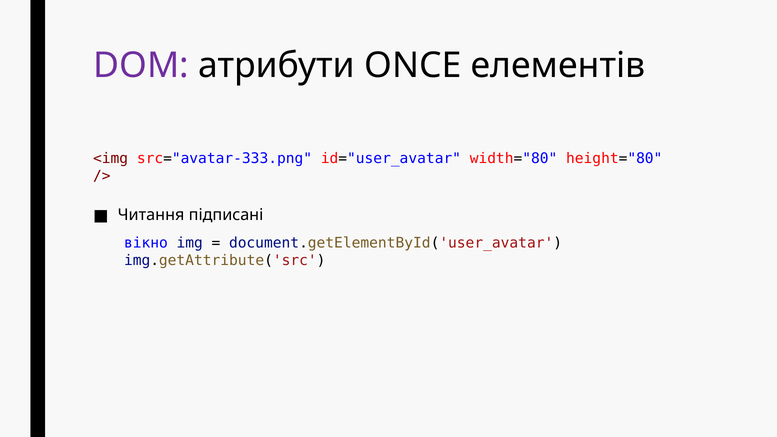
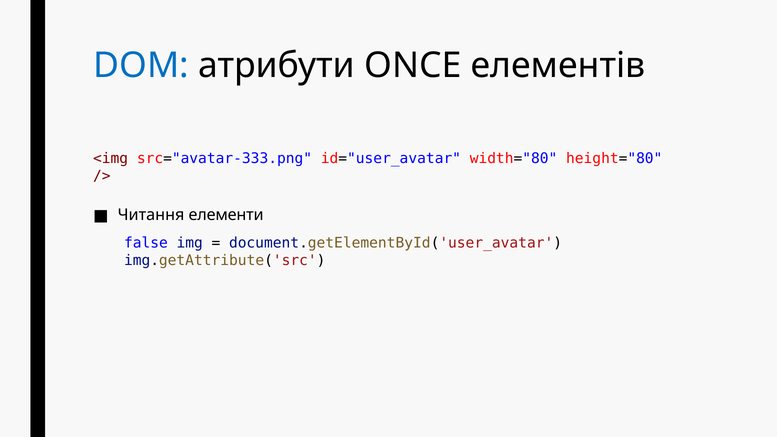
DOM colour: purple -> blue (141, 65)
підписані: підписані -> елементи (226, 215)
вікно: вікно -> false (146, 243)
